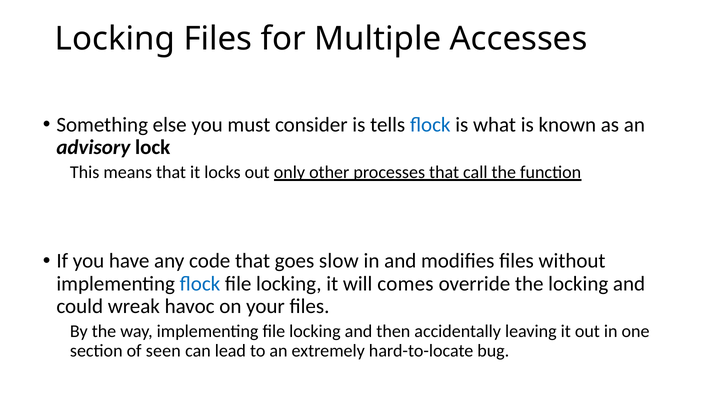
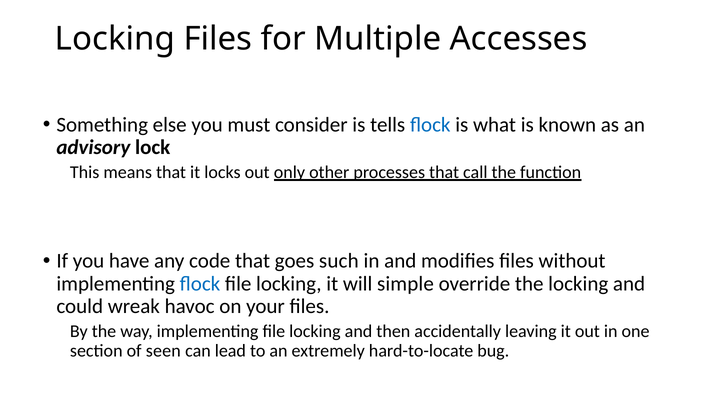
slow: slow -> such (339, 261)
comes: comes -> simple (405, 284)
